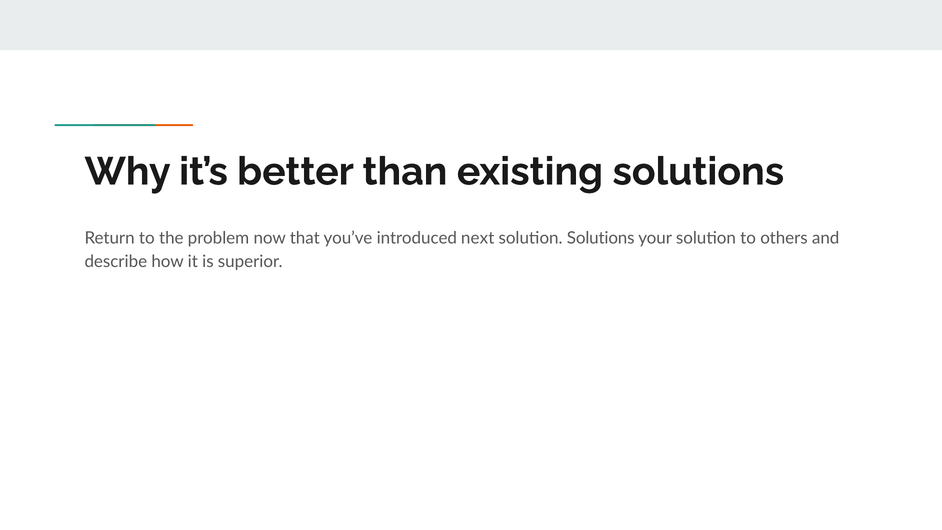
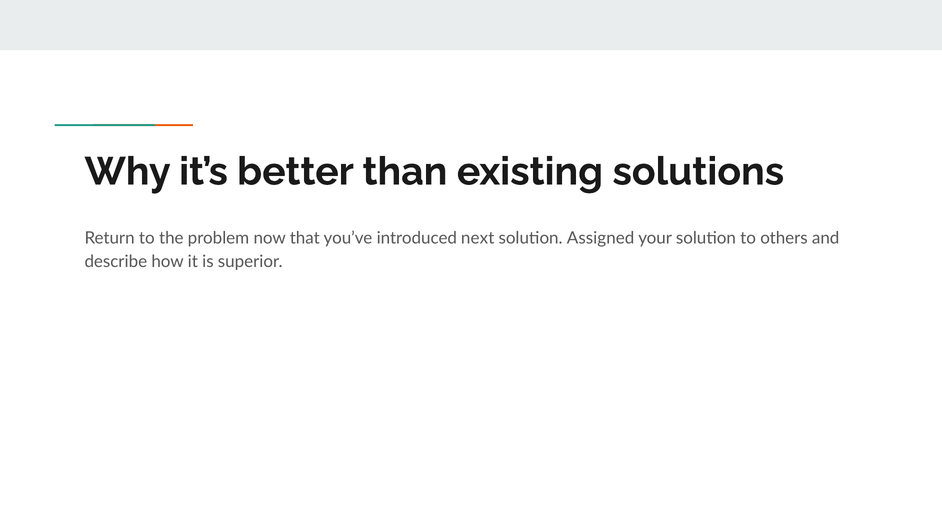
solution Solutions: Solutions -> Assigned (601, 238)
